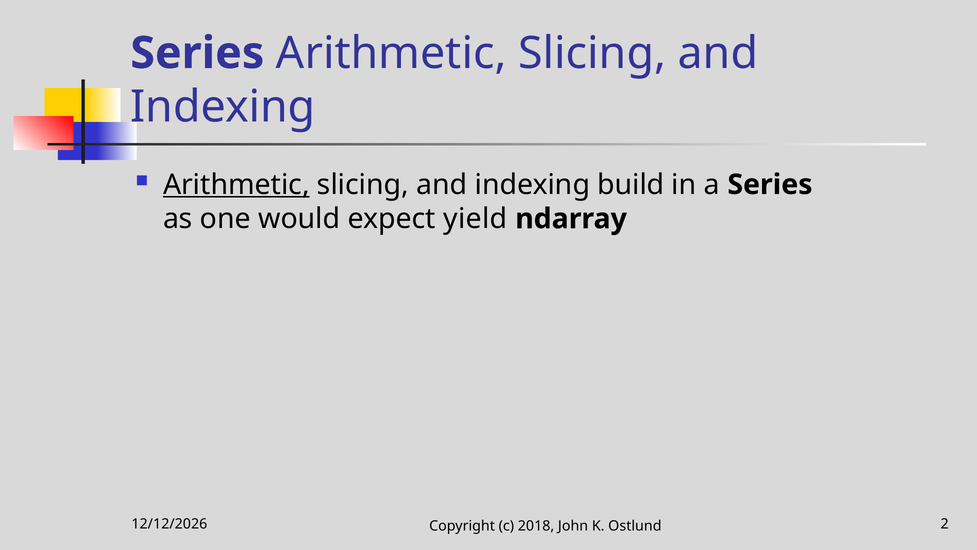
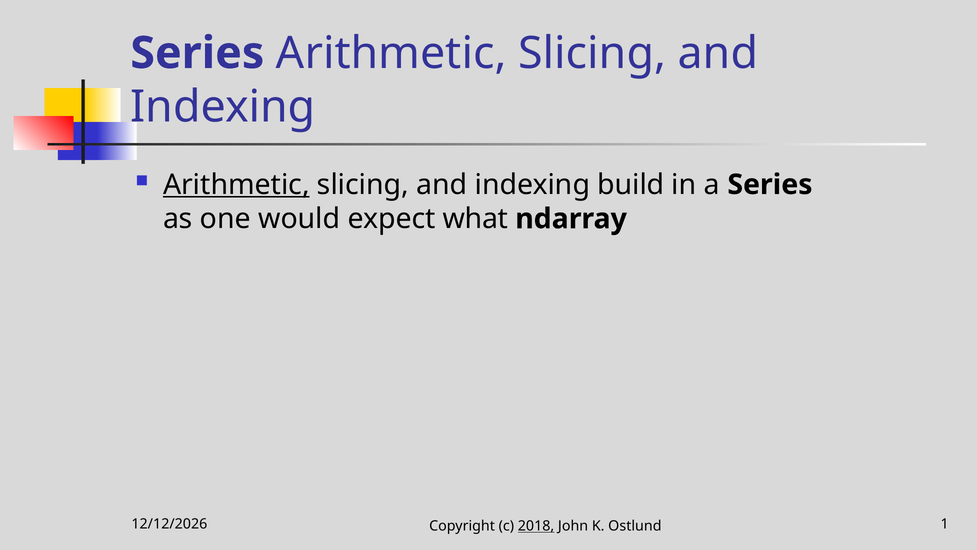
yield: yield -> what (476, 219)
2018 underline: none -> present (536, 526)
2: 2 -> 1 (945, 523)
